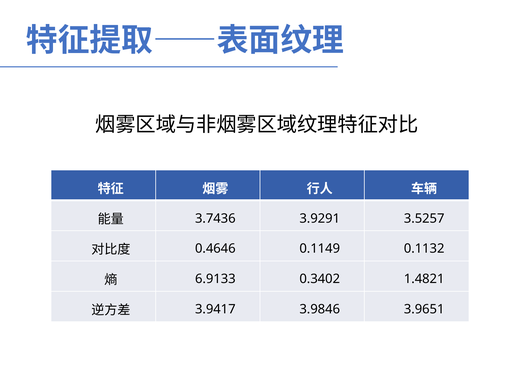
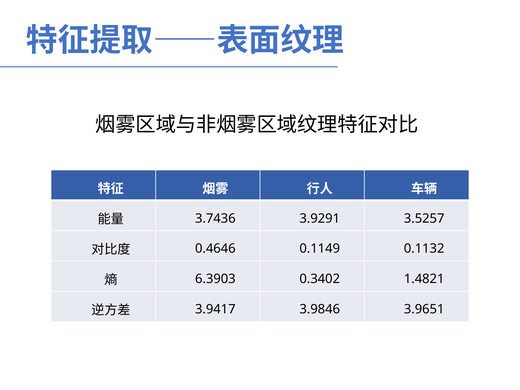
6.9133: 6.9133 -> 6.3903 (215, 279)
